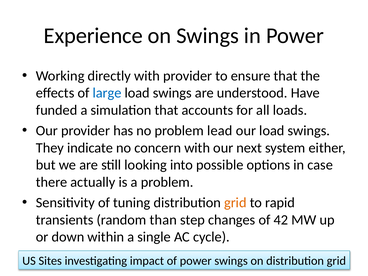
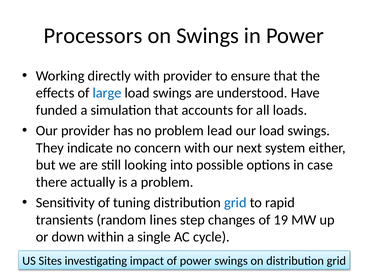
Experience: Experience -> Processors (93, 36)
grid colour: orange -> blue (235, 203)
than: than -> lines (163, 220)
42: 42 -> 19 (281, 220)
